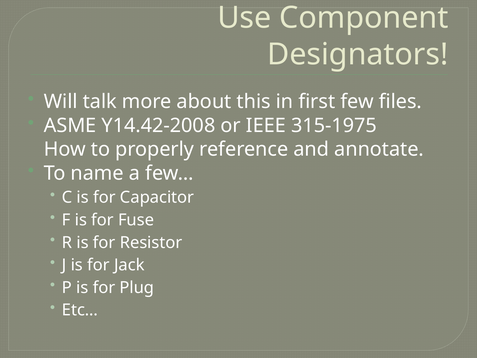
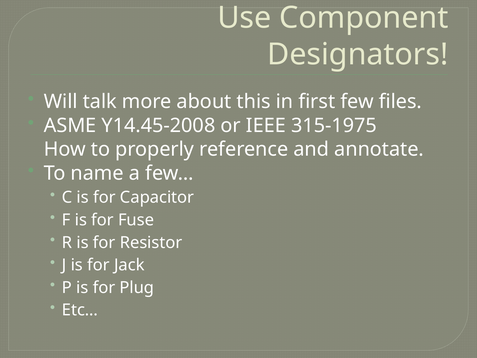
Y14.42-2008: Y14.42-2008 -> Y14.45-2008 (158, 125)
